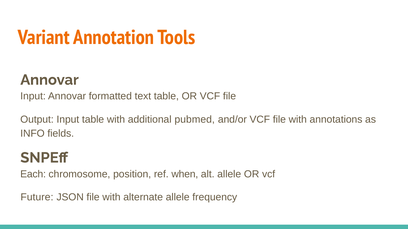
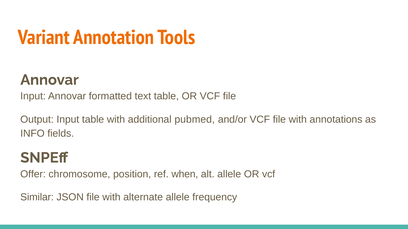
Each: Each -> Offer (33, 175)
Future: Future -> Similar (37, 198)
